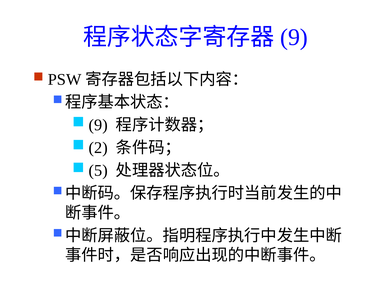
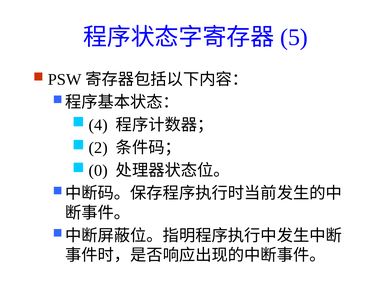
9: 9 -> 5 (294, 37)
9: 9 -> 4 (98, 125)
5: 5 -> 0 (98, 171)
